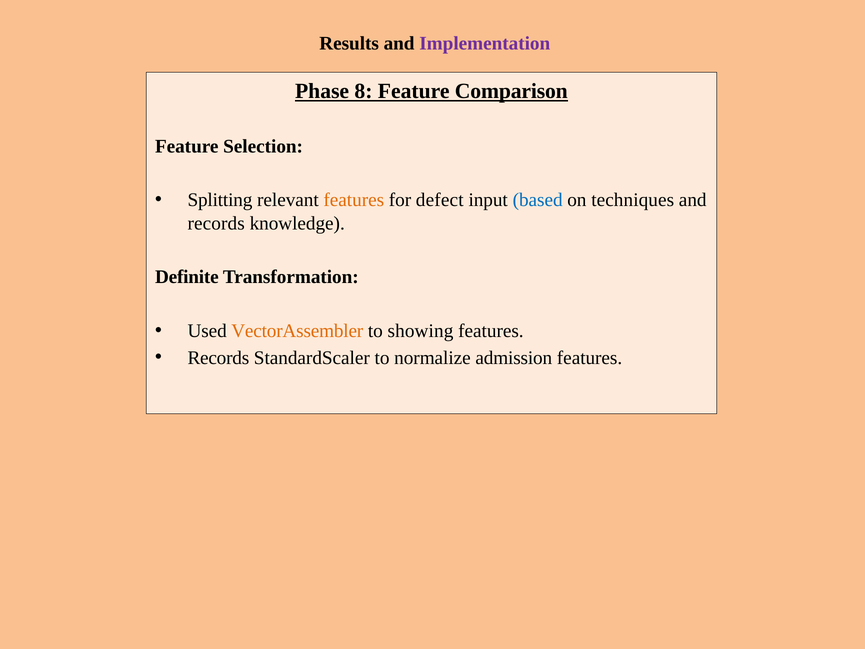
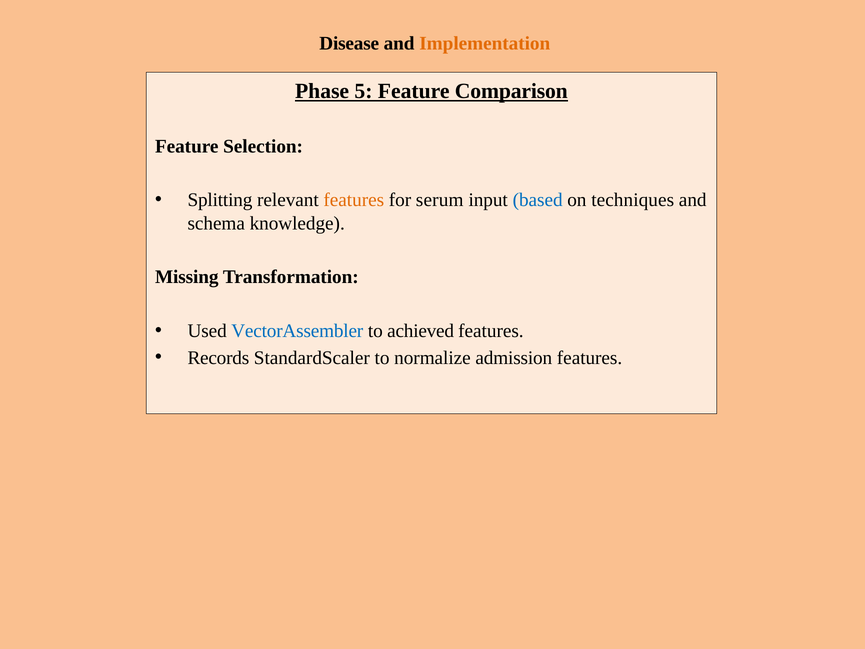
Results: Results -> Disease (349, 43)
Implementation colour: purple -> orange (485, 43)
8: 8 -> 5 (363, 91)
defect: defect -> serum (440, 200)
records: records -> schema (216, 223)
Definite: Definite -> Missing (187, 277)
VectorAssembler colour: orange -> blue (297, 331)
showing: showing -> achieved (421, 331)
